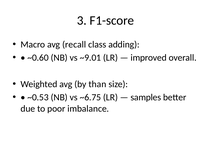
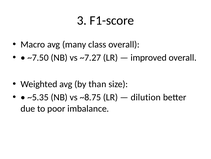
recall: recall -> many (74, 44)
class adding: adding -> overall (124, 44)
~0.60: ~0.60 -> ~7.50 (38, 57)
~9.01: ~9.01 -> ~7.27 (90, 57)
~0.53: ~0.53 -> ~5.35 (38, 97)
~6.75: ~6.75 -> ~8.75 (90, 97)
samples: samples -> dilution (146, 97)
